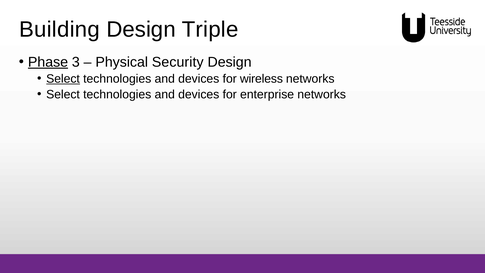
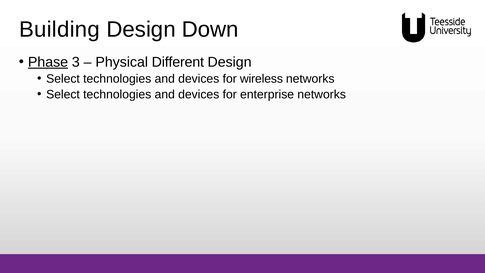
Triple: Triple -> Down (210, 29)
Security: Security -> Different (178, 62)
Select underline: present -> none (63, 79)
